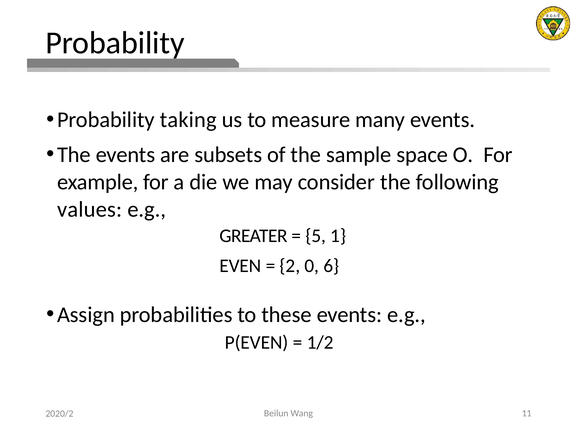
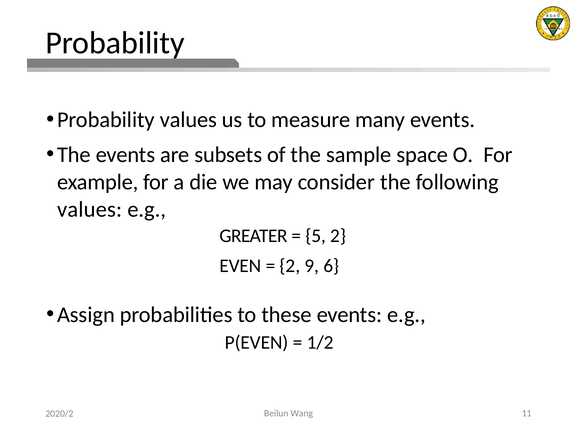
Probability taking: taking -> values (188, 120)
5 1: 1 -> 2 (338, 236)
0: 0 -> 9 (312, 266)
